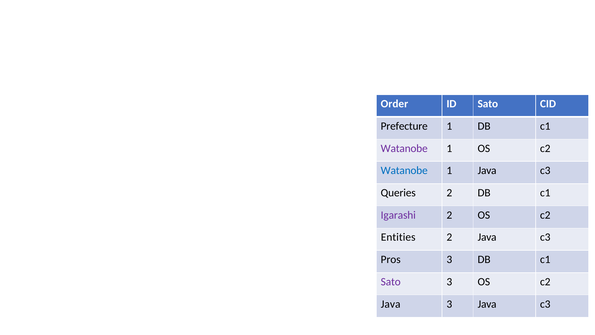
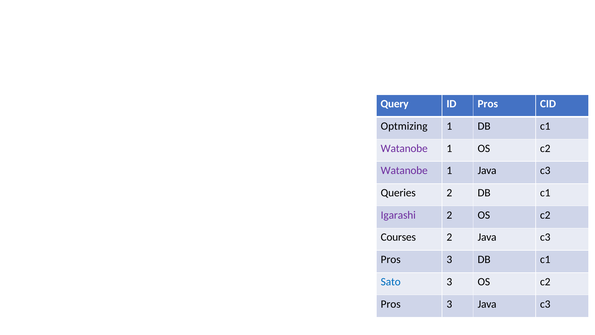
Order: Order -> Query (395, 104)
ID Sato: Sato -> Pros (488, 104)
Prefecture: Prefecture -> Optmizing (404, 126)
Watanobe colour: blue -> purple (404, 170)
Entities: Entities -> Courses (398, 237)
Sato colour: purple -> blue (391, 282)
Java: Java -> Pros (391, 304)
